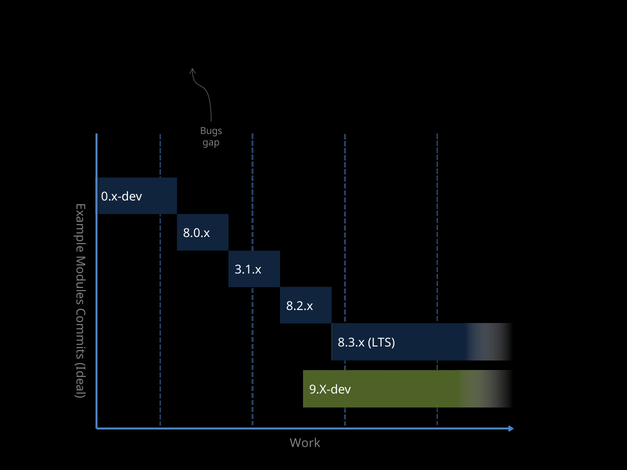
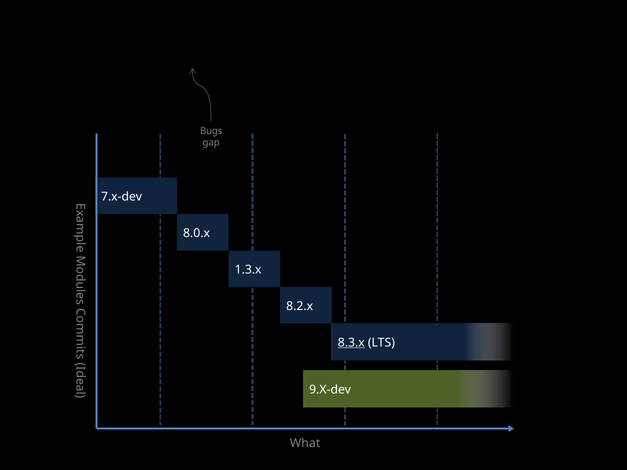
0.x-dev: 0.x-dev -> 7.x-dev (122, 197)
3.1.x: 3.1.x -> 1.3.x (248, 270)
8.3.x underline: none -> present (351, 343)
Work: Work -> What (305, 443)
